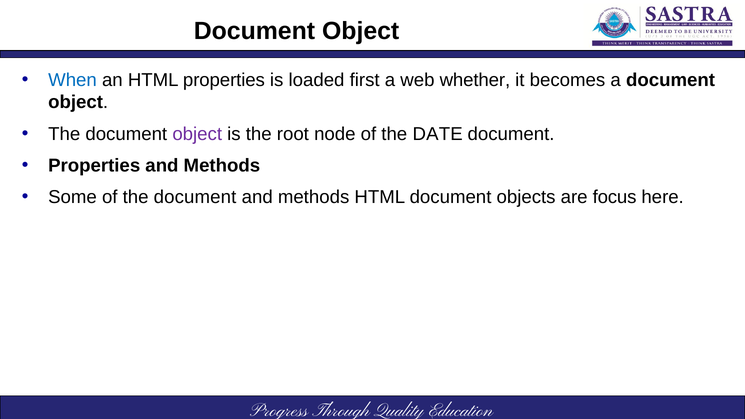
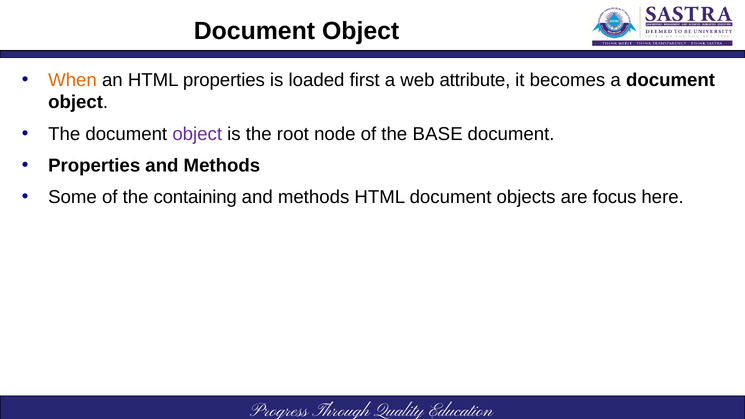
When colour: blue -> orange (73, 80)
whether: whether -> attribute (475, 80)
DATE: DATE -> BASE (438, 134)
of the document: document -> containing (195, 197)
